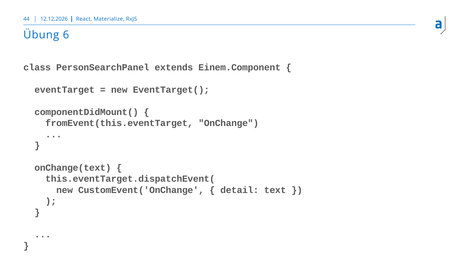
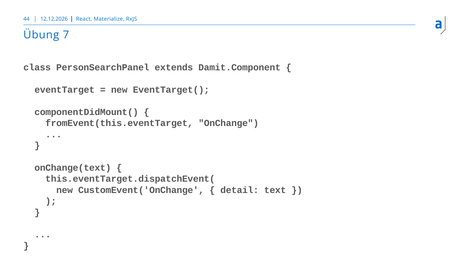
6: 6 -> 7 (66, 35)
Einem.Component: Einem.Component -> Damit.Component (240, 68)
